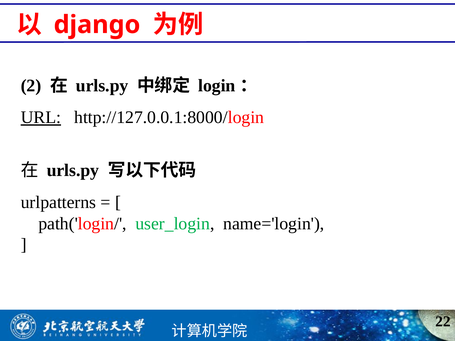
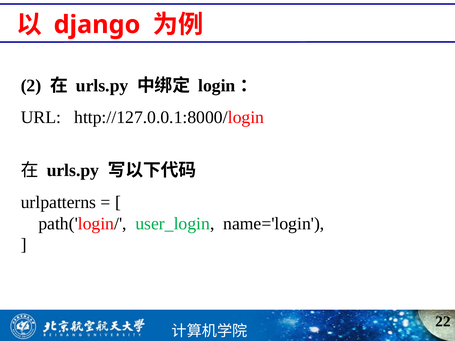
URL underline: present -> none (41, 117)
